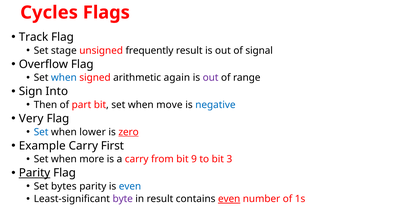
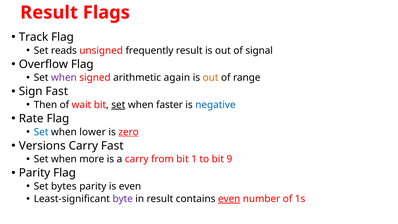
Cycles: Cycles -> Result (49, 13)
stage: stage -> reads (64, 50)
when colour: blue -> purple (64, 78)
out colour: purple -> orange (211, 78)
Sign Into: Into -> Fast (57, 91)
part: part -> wait (81, 105)
set underline: none -> present (118, 105)
move: move -> faster (170, 105)
Very: Very -> Rate (31, 118)
Example: Example -> Versions (42, 146)
Carry First: First -> Fast (112, 146)
9: 9 -> 1 (194, 159)
3: 3 -> 9 (229, 159)
Parity underline: present -> none (35, 173)
even colour: blue -> black (130, 186)
